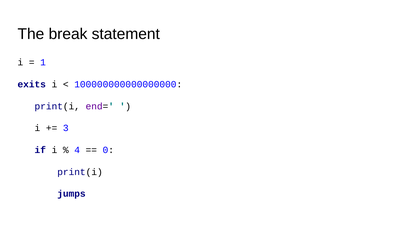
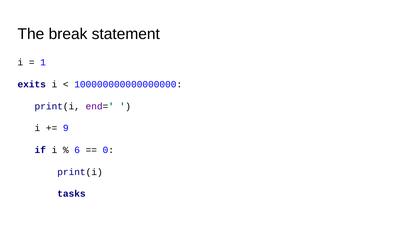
3: 3 -> 9 (66, 128)
4: 4 -> 6 (77, 150)
jumps: jumps -> tasks (71, 194)
